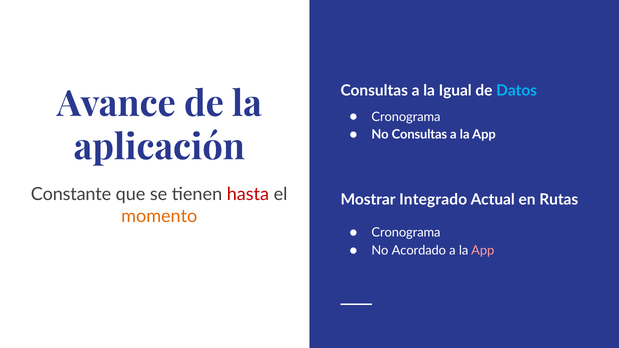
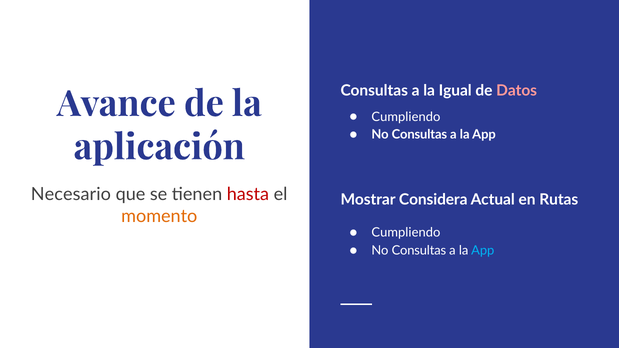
Datos colour: light blue -> pink (517, 91)
Cronograma: Cronograma -> Cumpliendo (406, 117)
Constante: Constante -> Necesario (71, 195)
Integrado: Integrado -> Considera (433, 200)
Cronograma: Cronograma -> Cumpliendo (406, 233)
Acordado: Acordado -> Consultas (419, 251)
App colour: pink -> light blue (483, 251)
